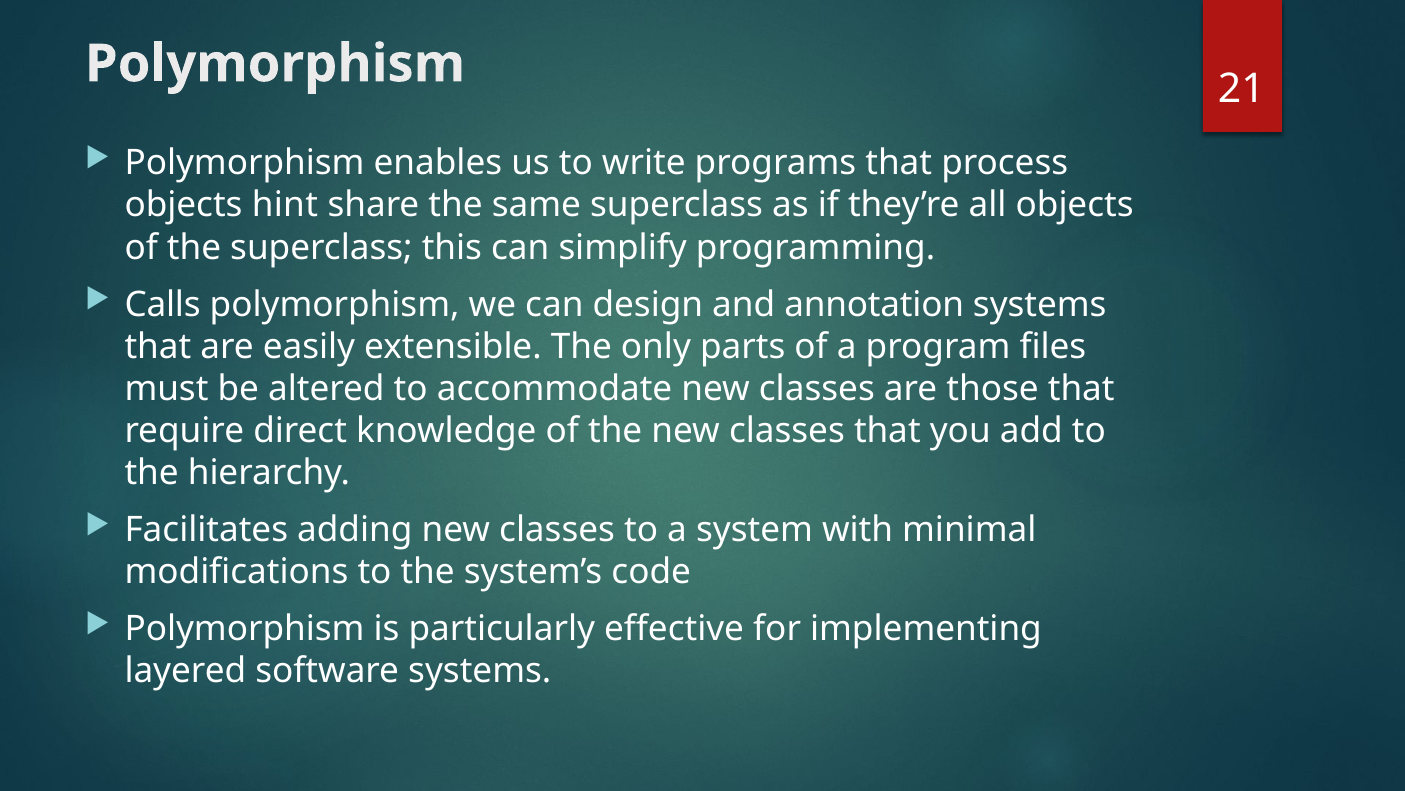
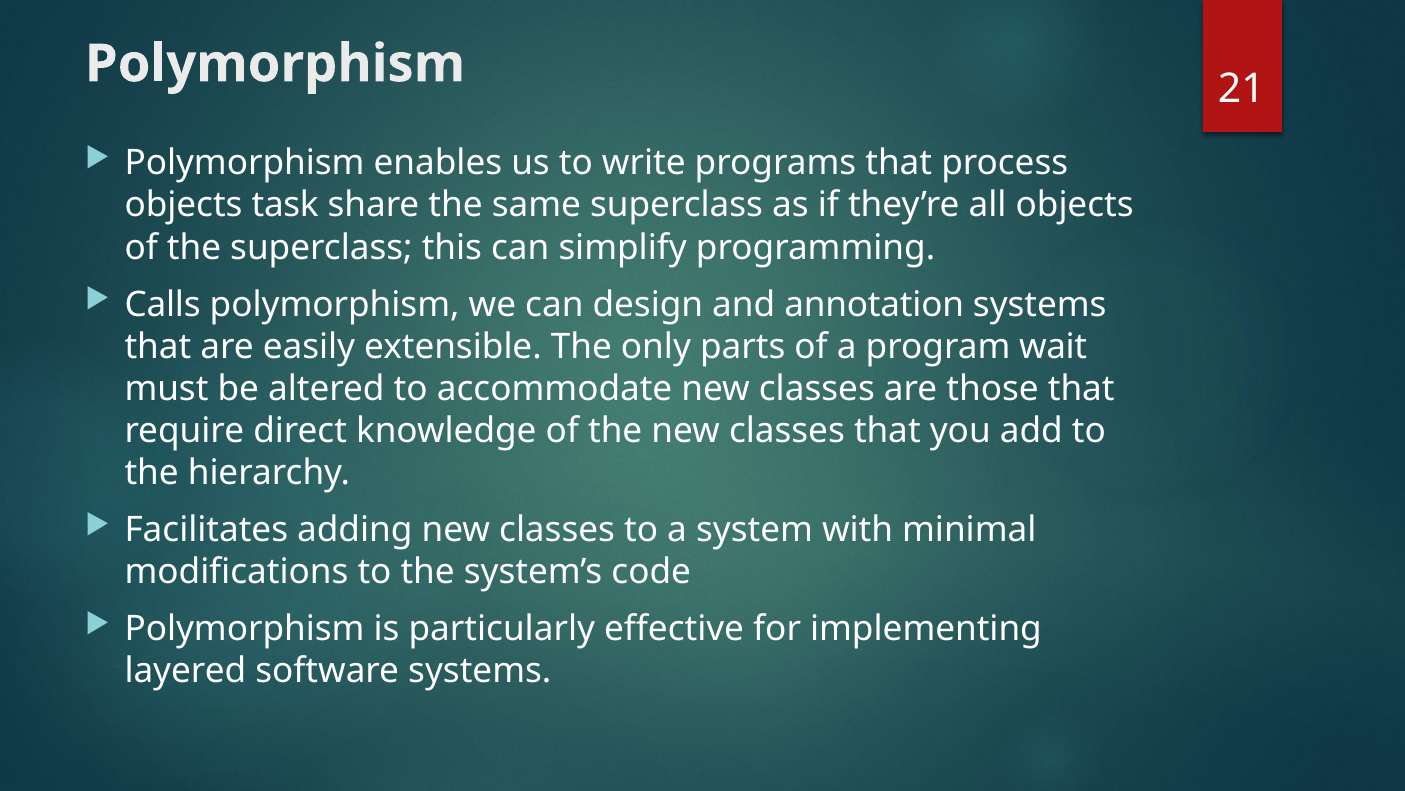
hint: hint -> task (285, 205)
files: files -> wait (1053, 346)
